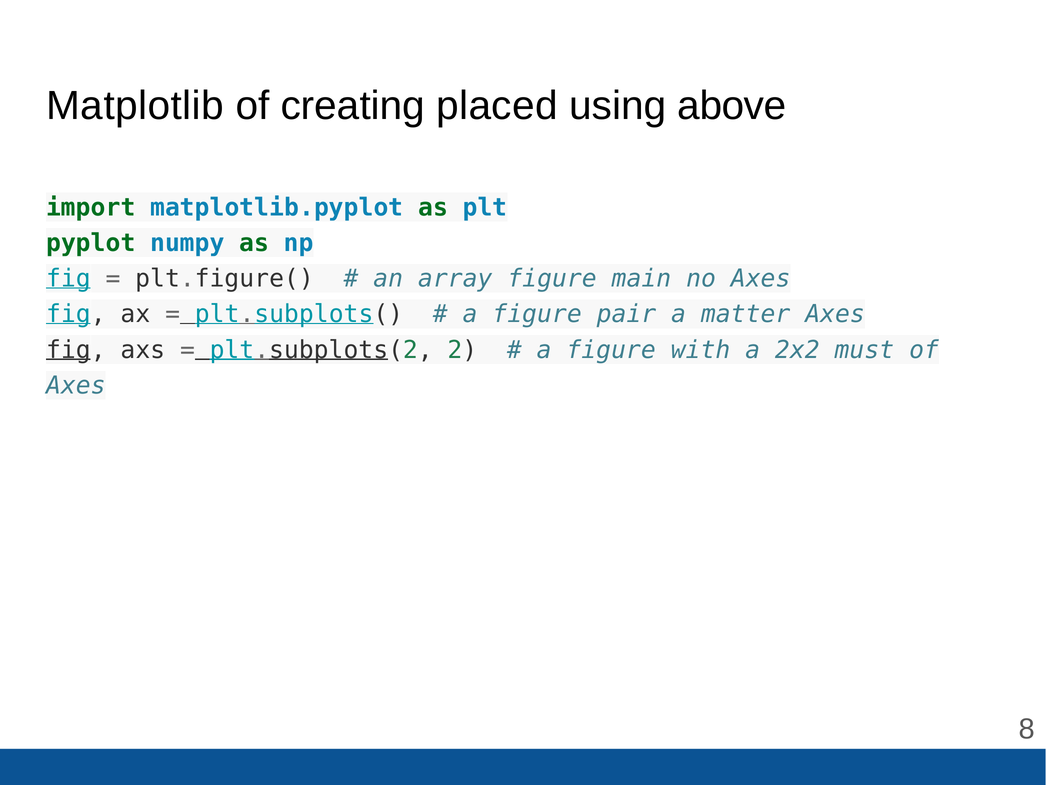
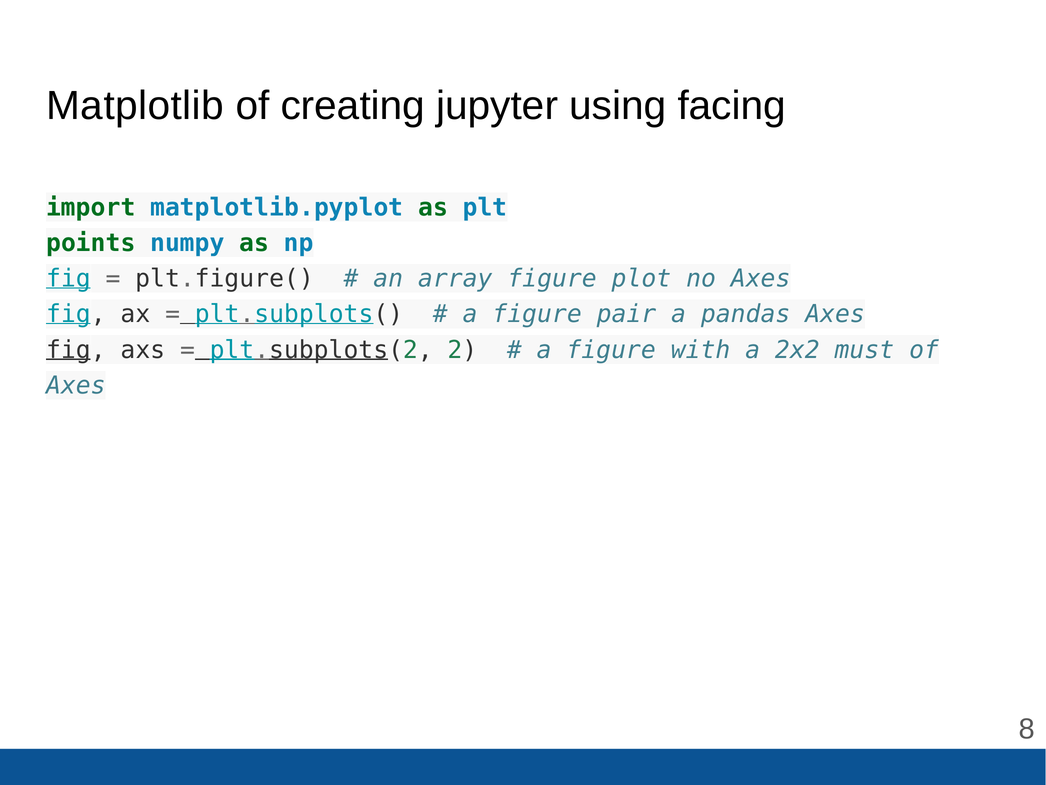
placed: placed -> jupyter (497, 106)
above: above -> facing (732, 106)
pyplot: pyplot -> points (91, 243)
main: main -> plot (641, 279)
matter: matter -> pandas (746, 314)
